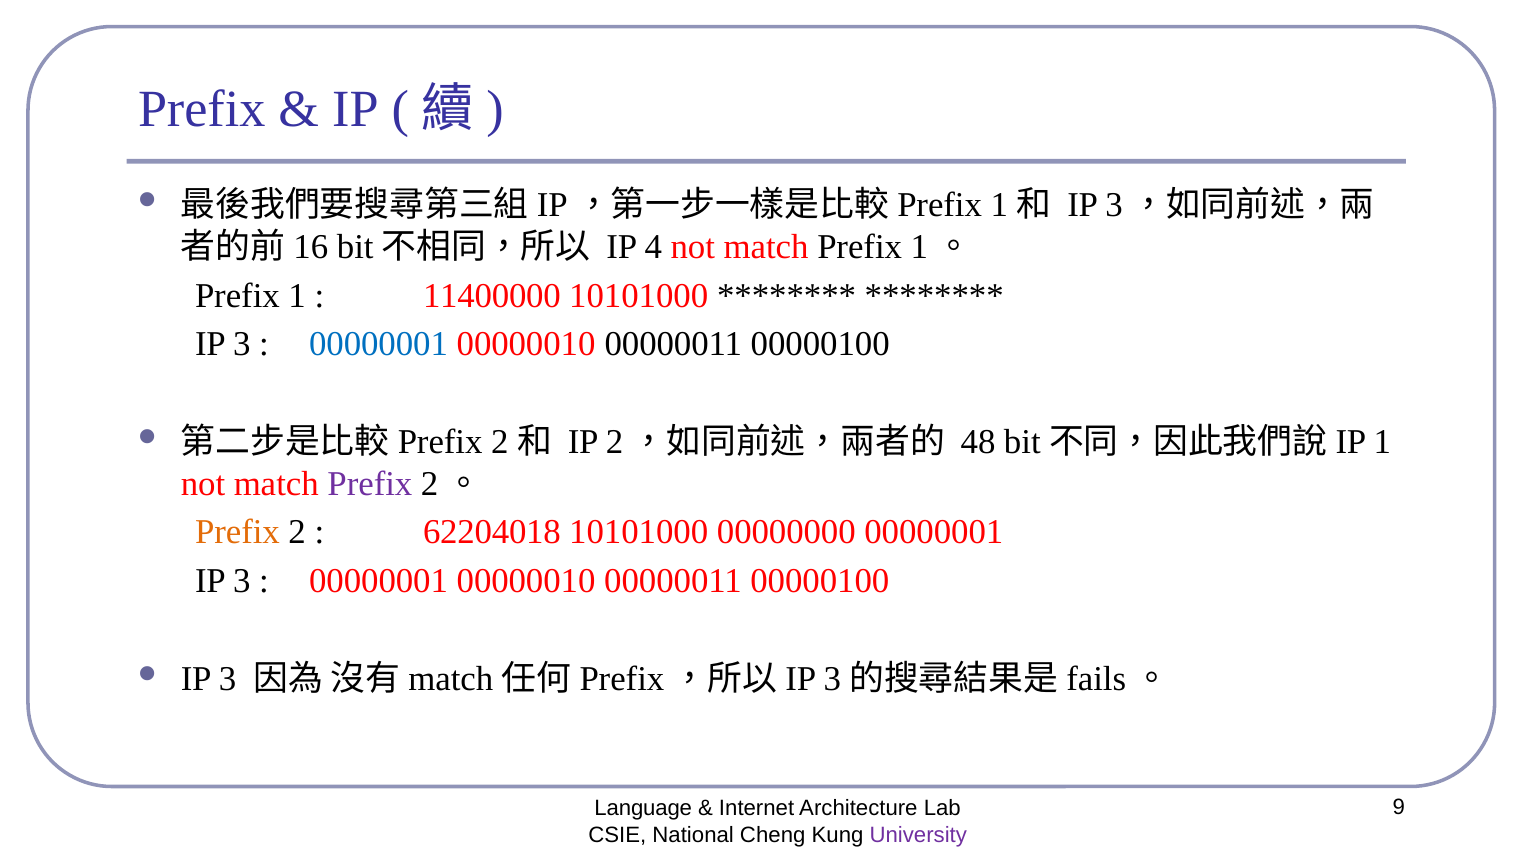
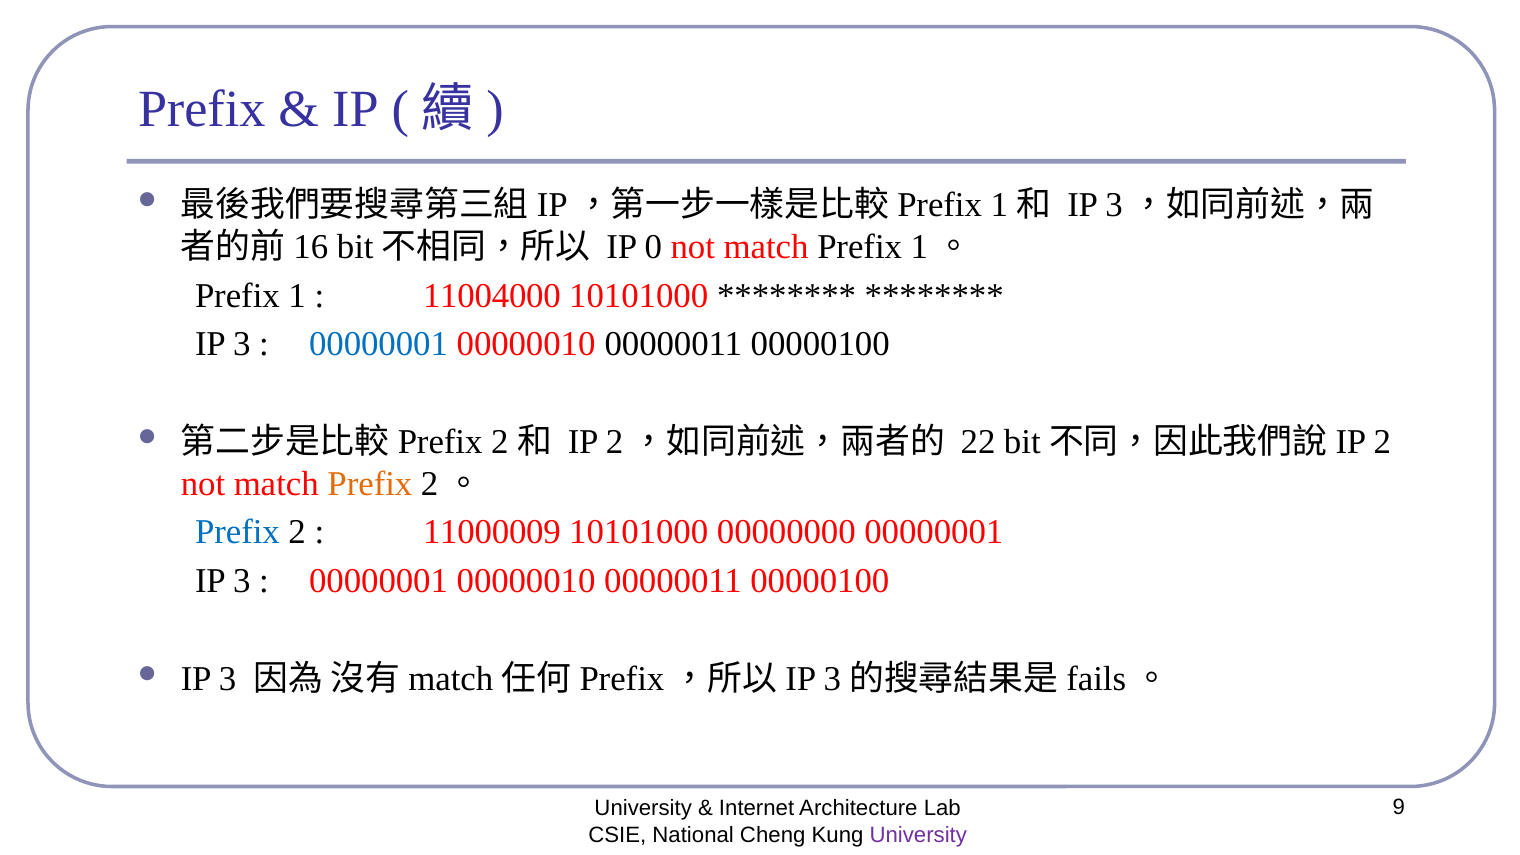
4: 4 -> 0 (653, 247)
11400000: 11400000 -> 11004000 (492, 296)
48: 48 -> 22 (978, 442)
1: 1 -> 2 (1382, 442)
Prefix colour: purple -> orange (370, 484)
Prefix colour: orange -> blue (237, 532)
62204018: 62204018 -> 11000009 (492, 532)
Language: Language -> University (643, 808)
